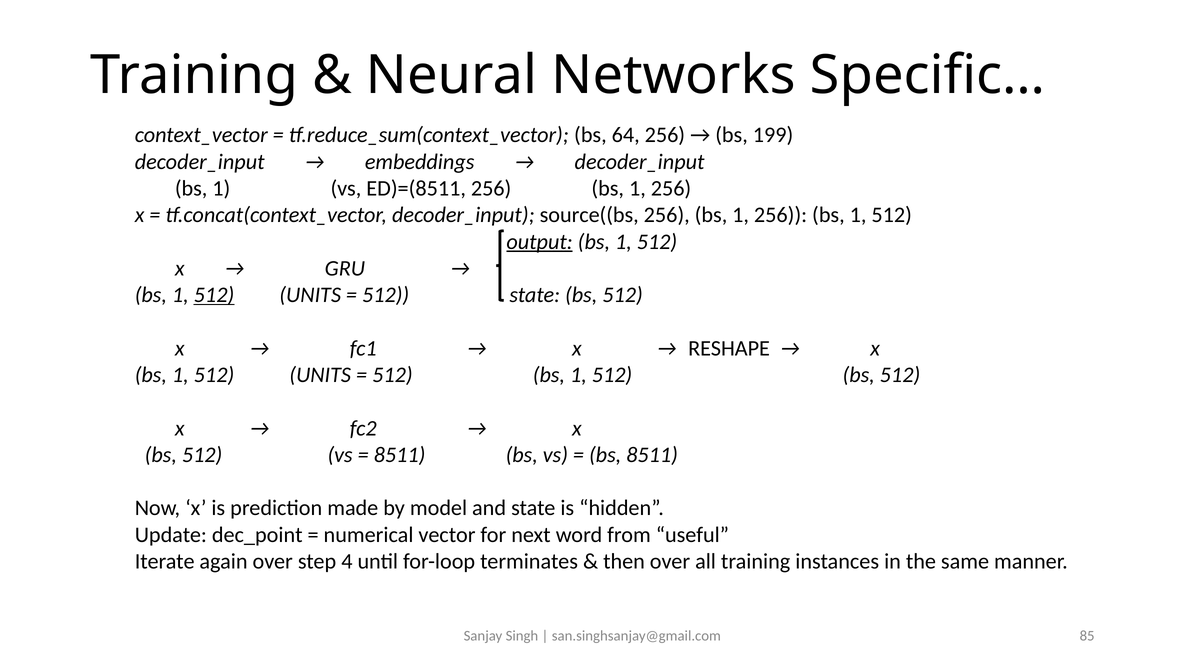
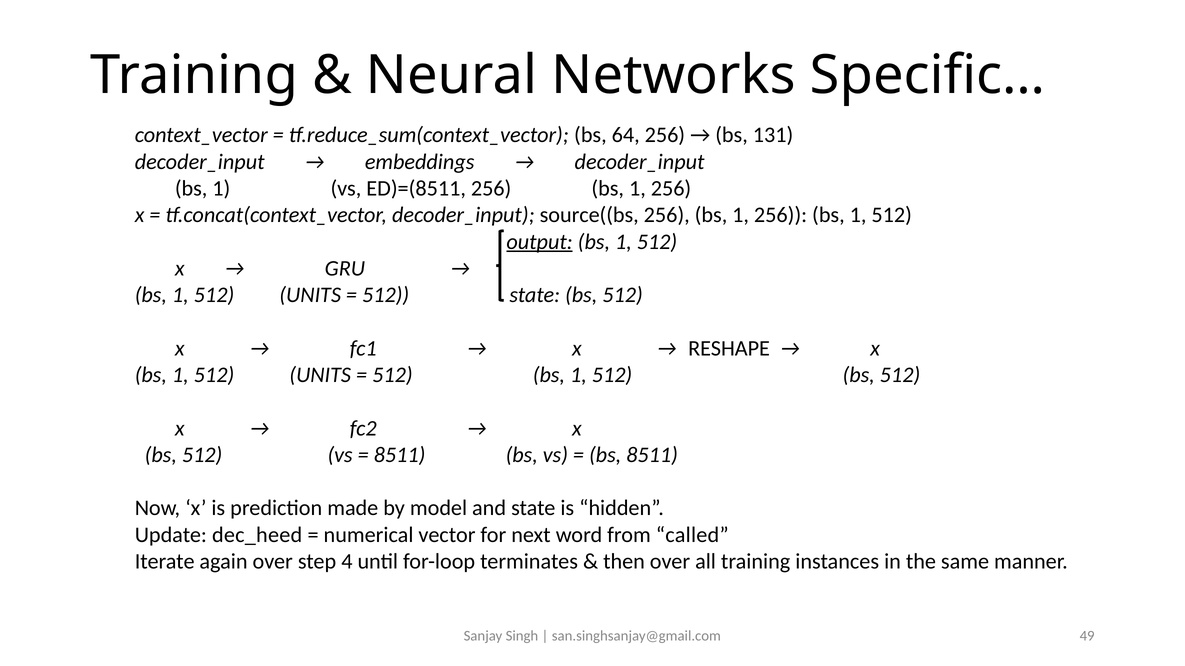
199: 199 -> 131 (773, 135)
512 underline: present -> none (214, 295)
dec_point: dec_point -> dec_heed (257, 535)
useful: useful -> called (692, 535)
85: 85 -> 49 (1087, 636)
